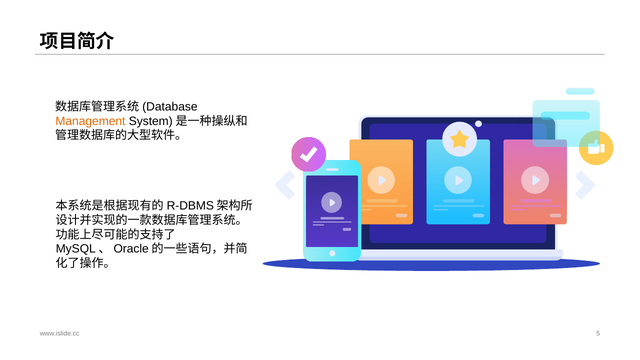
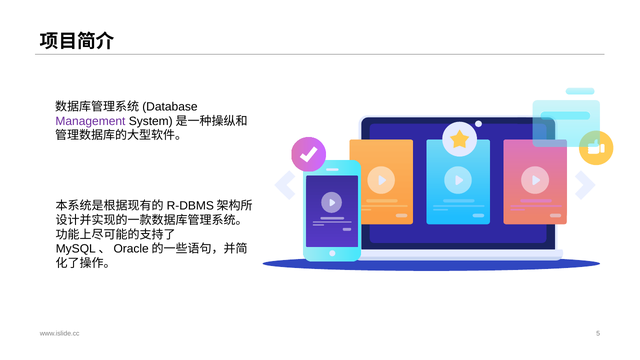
Management colour: orange -> purple (90, 121)
